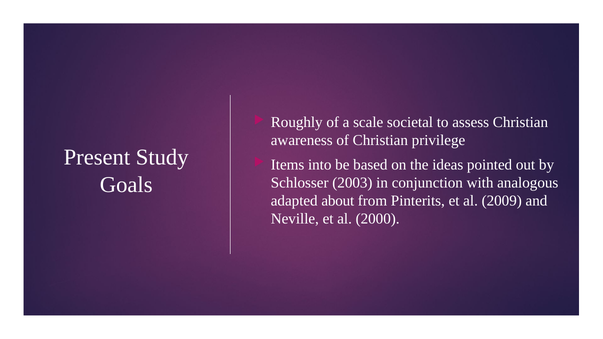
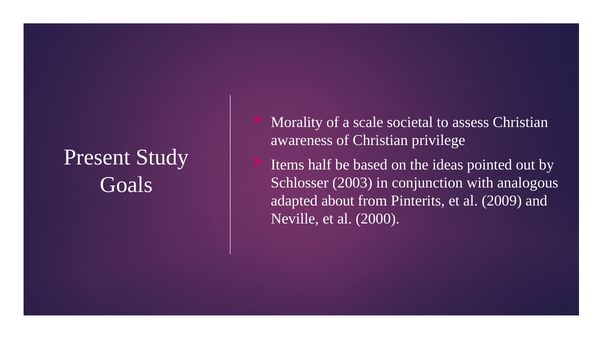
Roughly: Roughly -> Morality (297, 122)
into: into -> half (320, 165)
